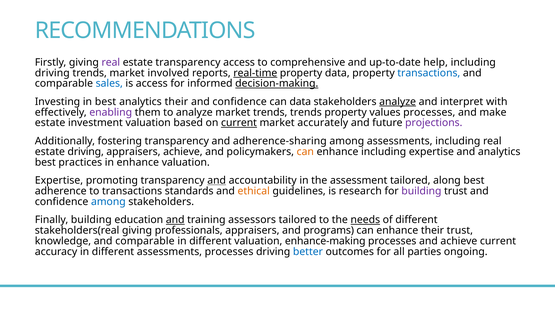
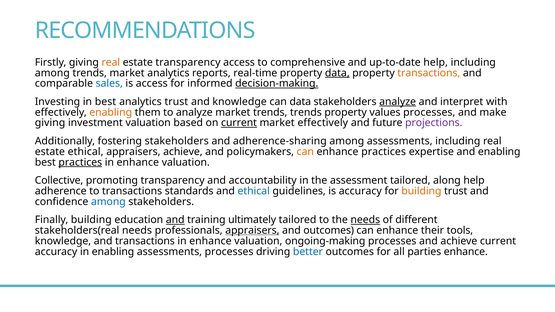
real colour: purple -> orange (111, 62)
driving: driving -> among (52, 73)
market involved: involved -> analytics (168, 73)
real-time underline: present -> none (255, 73)
data underline: none -> present (337, 73)
transactions colour: blue -> orange (429, 73)
analytics their: their -> trust (176, 102)
confidence: confidence -> knowledge (240, 102)
enabling colour: purple -> orange (111, 112)
estate: estate -> giving (50, 123)
market accurately: accurately -> effectively (323, 123)
fostering transparency: transparency -> stakeholders (177, 141)
estate driving: driving -> ethical (86, 152)
enhance including: including -> practices (384, 152)
and analytics: analytics -> enabling (499, 152)
practices underline: none -> present (80, 162)
Expertise: Expertise -> Collective (59, 180)
and underline: present -> none (217, 180)
along best: best -> help (474, 180)
ethical colour: orange -> blue (254, 191)
is research: research -> accuracy (360, 191)
building colour: purple -> orange (421, 191)
assessors: assessors -> ultimately (252, 220)
stakeholders(real giving: giving -> needs (137, 230)
appraisers underline: none -> present (252, 230)
and programs: programs -> outcomes (329, 230)
their trust: trust -> tools (460, 230)
knowledge and comparable: comparable -> transactions (145, 241)
different: different -> enhance (210, 241)
enhance-making: enhance-making -> ongoing-making (325, 241)
accuracy in different: different -> enabling (113, 252)
parties ongoing: ongoing -> enhance (466, 252)
